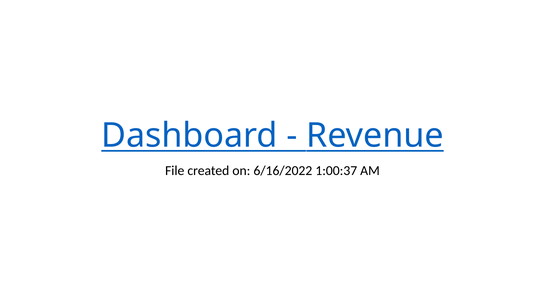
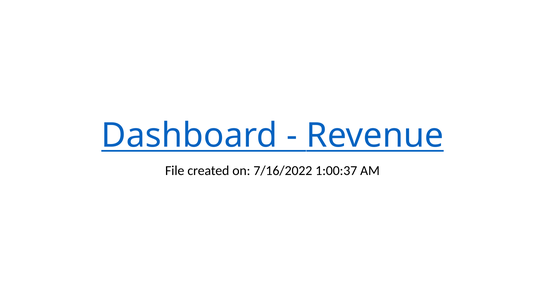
6/16/2022: 6/16/2022 -> 7/16/2022 (283, 170)
